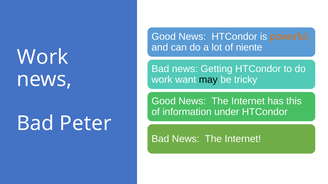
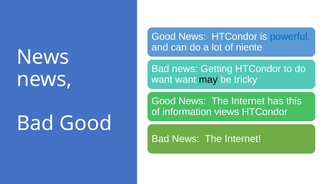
powerful colour: orange -> blue (290, 37)
Work: Work -> News (43, 57)
work: work -> want (162, 80)
under: under -> views (227, 112)
Bad Peter: Peter -> Good (86, 124)
